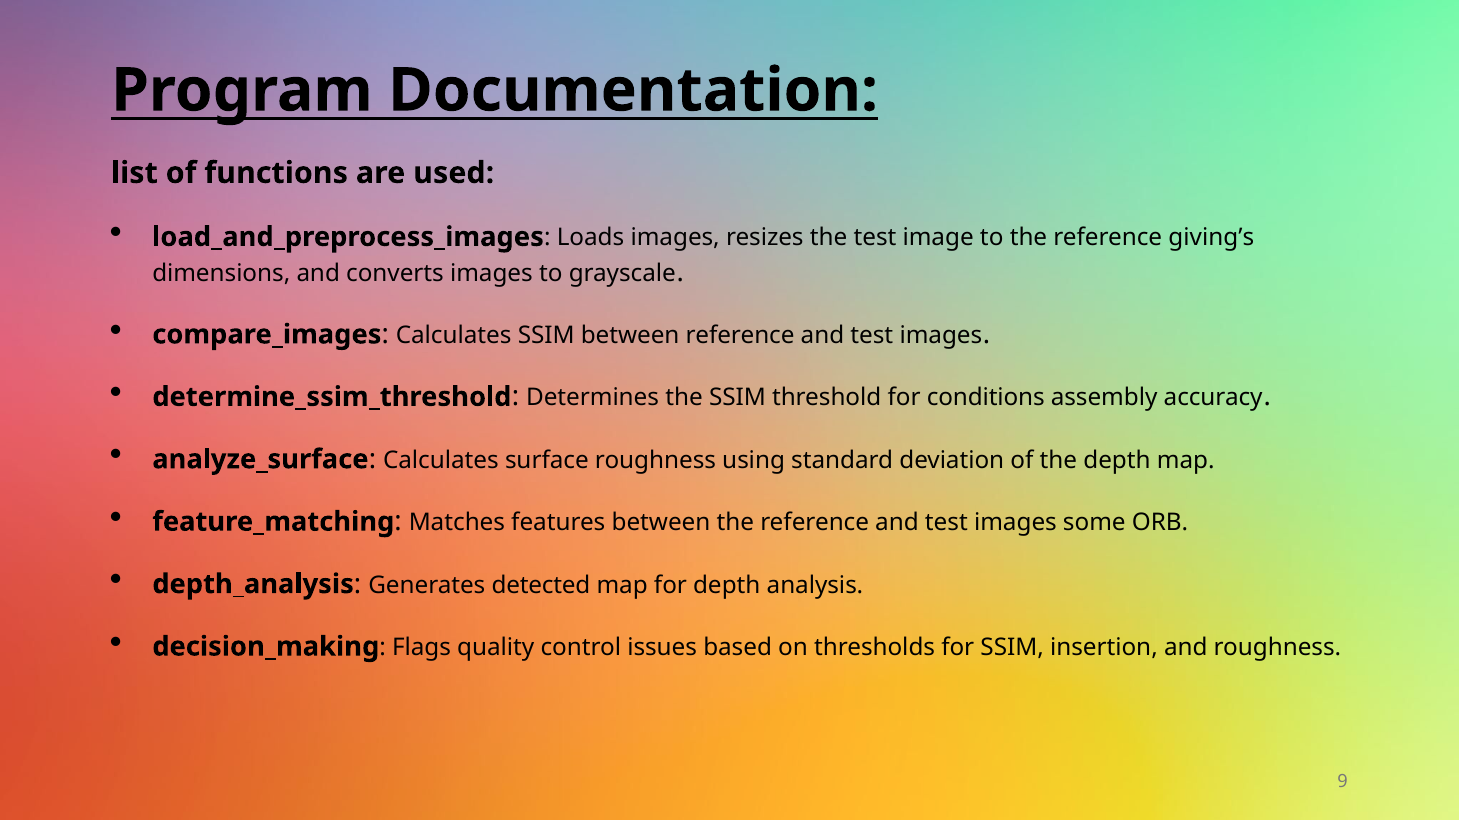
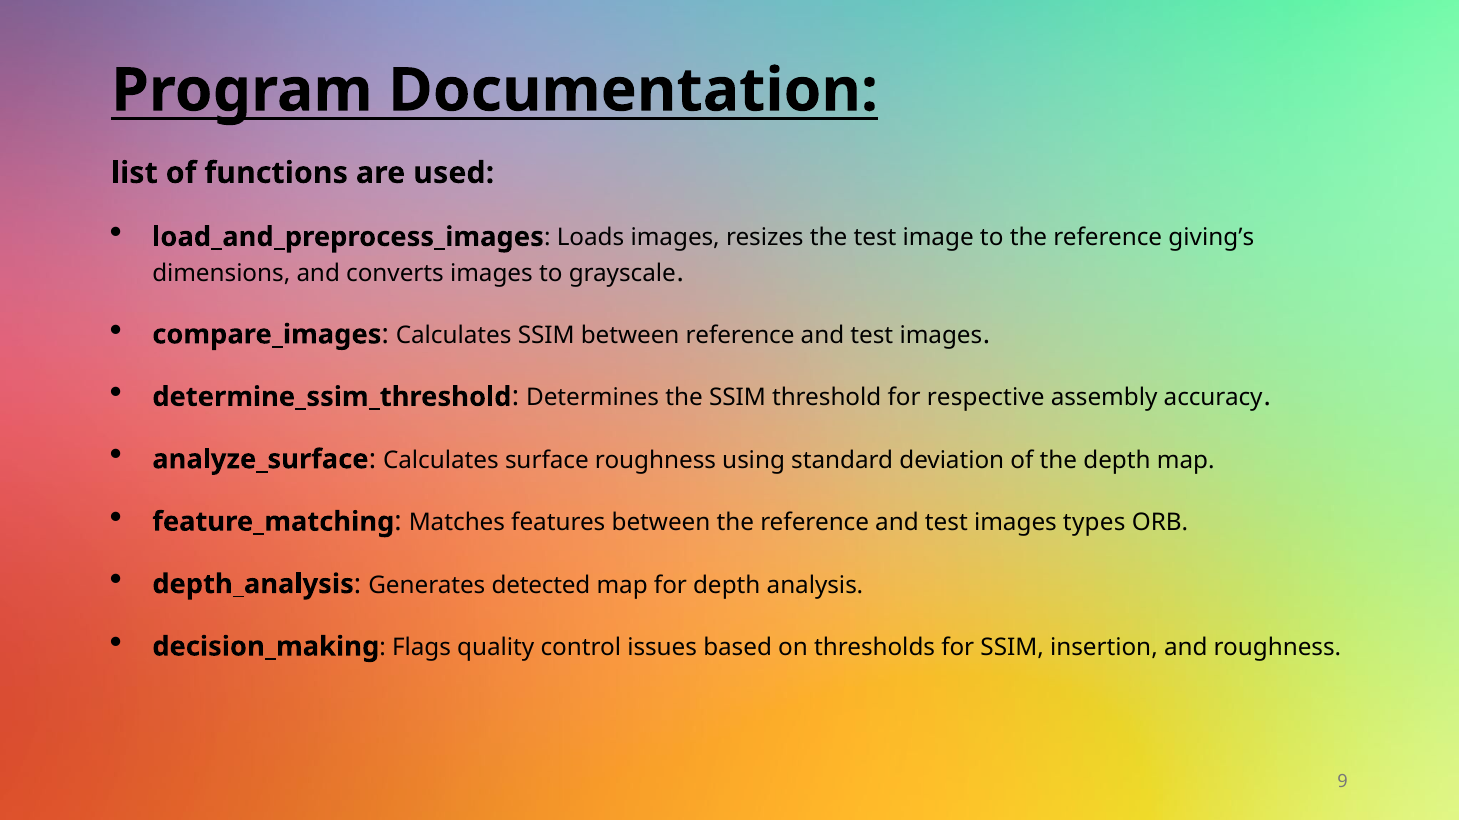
conditions: conditions -> respective (986, 398)
some: some -> types (1094, 523)
